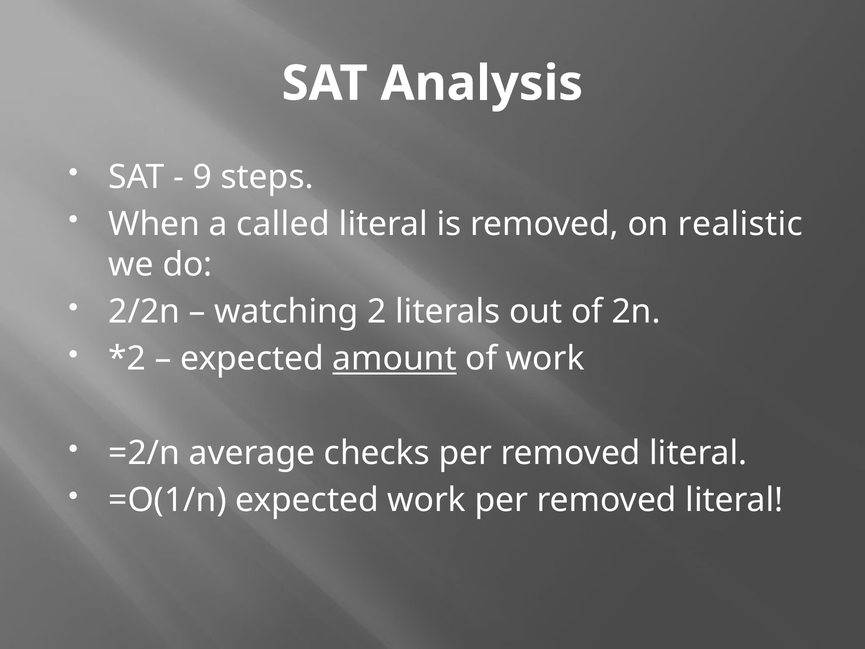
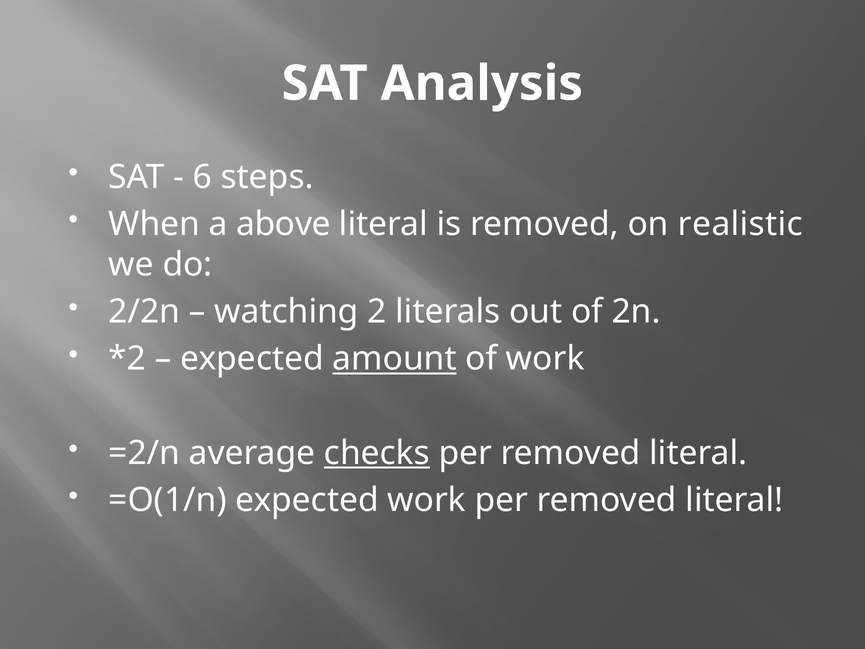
9: 9 -> 6 (203, 177)
called: called -> above (283, 224)
checks underline: none -> present (377, 453)
